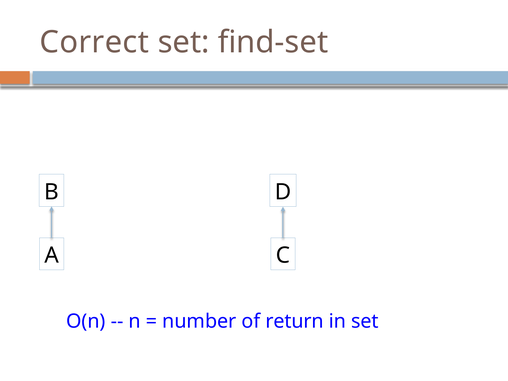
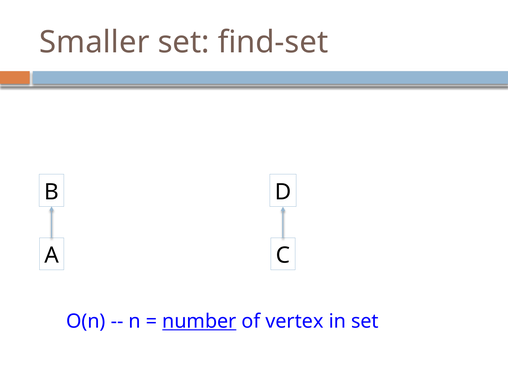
Correct: Correct -> Smaller (94, 42)
number underline: none -> present (199, 321)
return: return -> vertex (294, 321)
